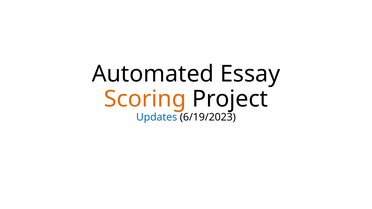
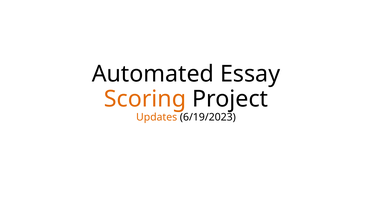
Updates colour: blue -> orange (157, 117)
